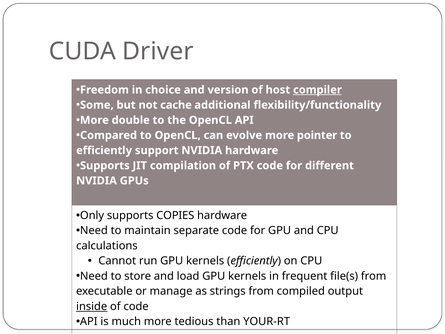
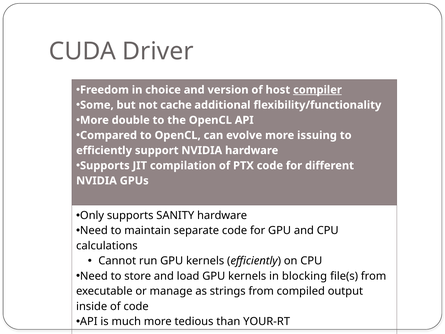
pointer: pointer -> issuing (317, 135)
COPIES: COPIES -> SANITY (175, 215)
frequent: frequent -> blocking (305, 276)
inside underline: present -> none (92, 306)
